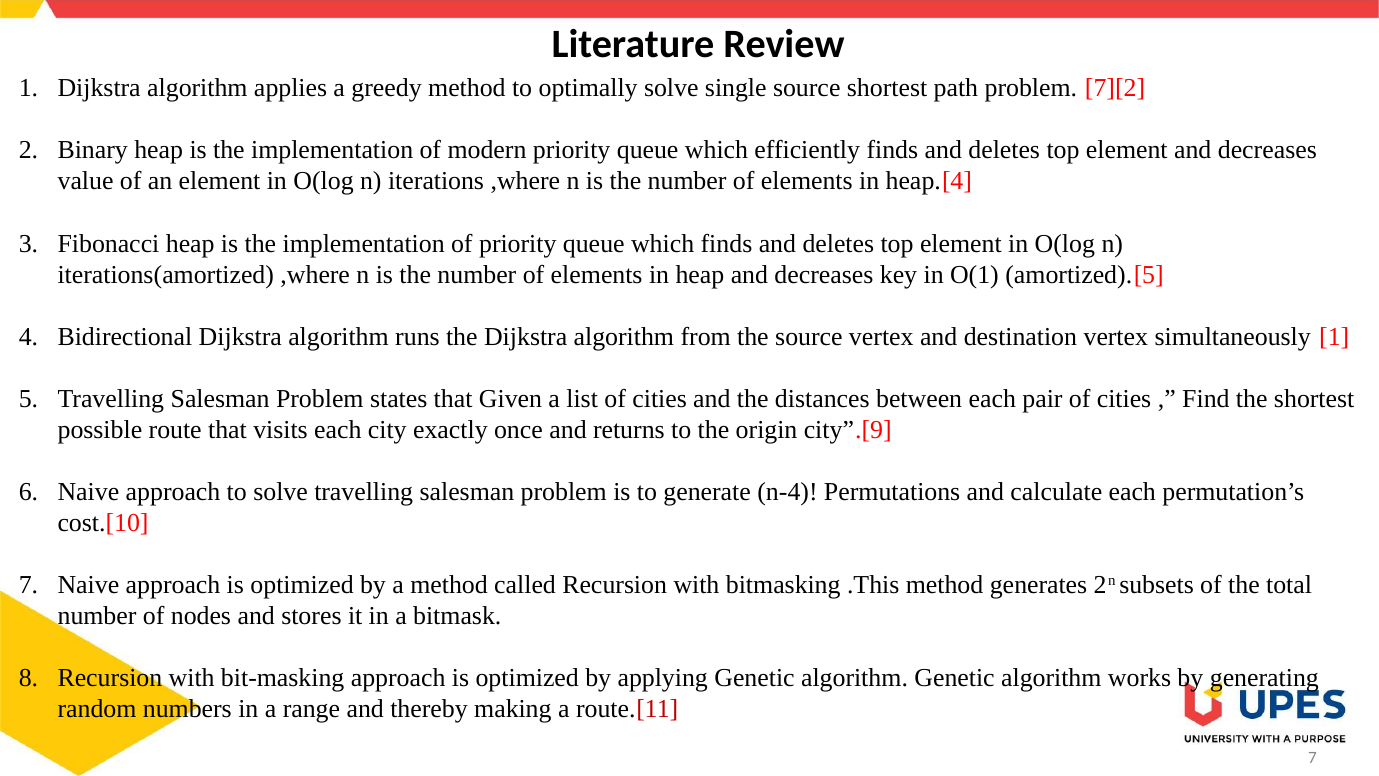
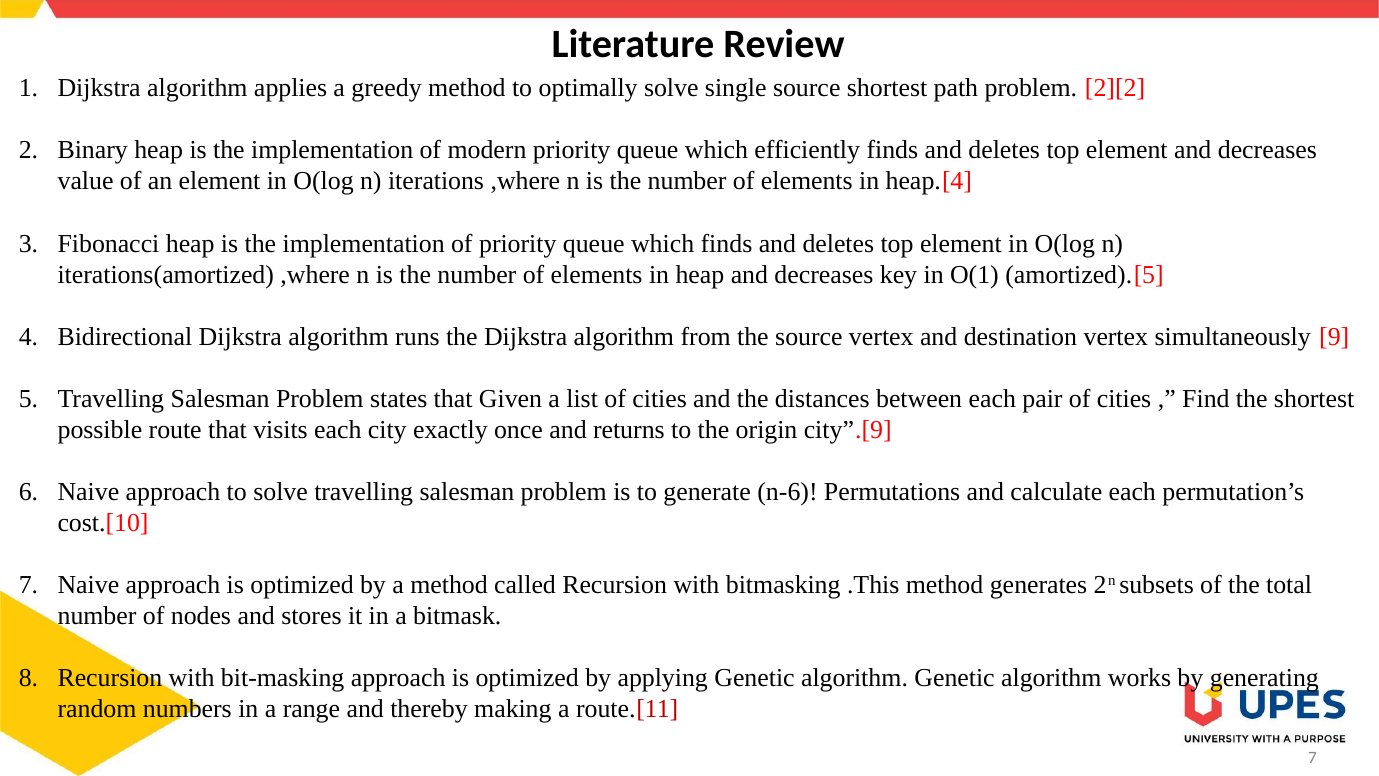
7][2: 7][2 -> 2][2 (1115, 88)
simultaneously 1: 1 -> 9 (1334, 337)
n-4: n-4 -> n-6 (788, 492)
